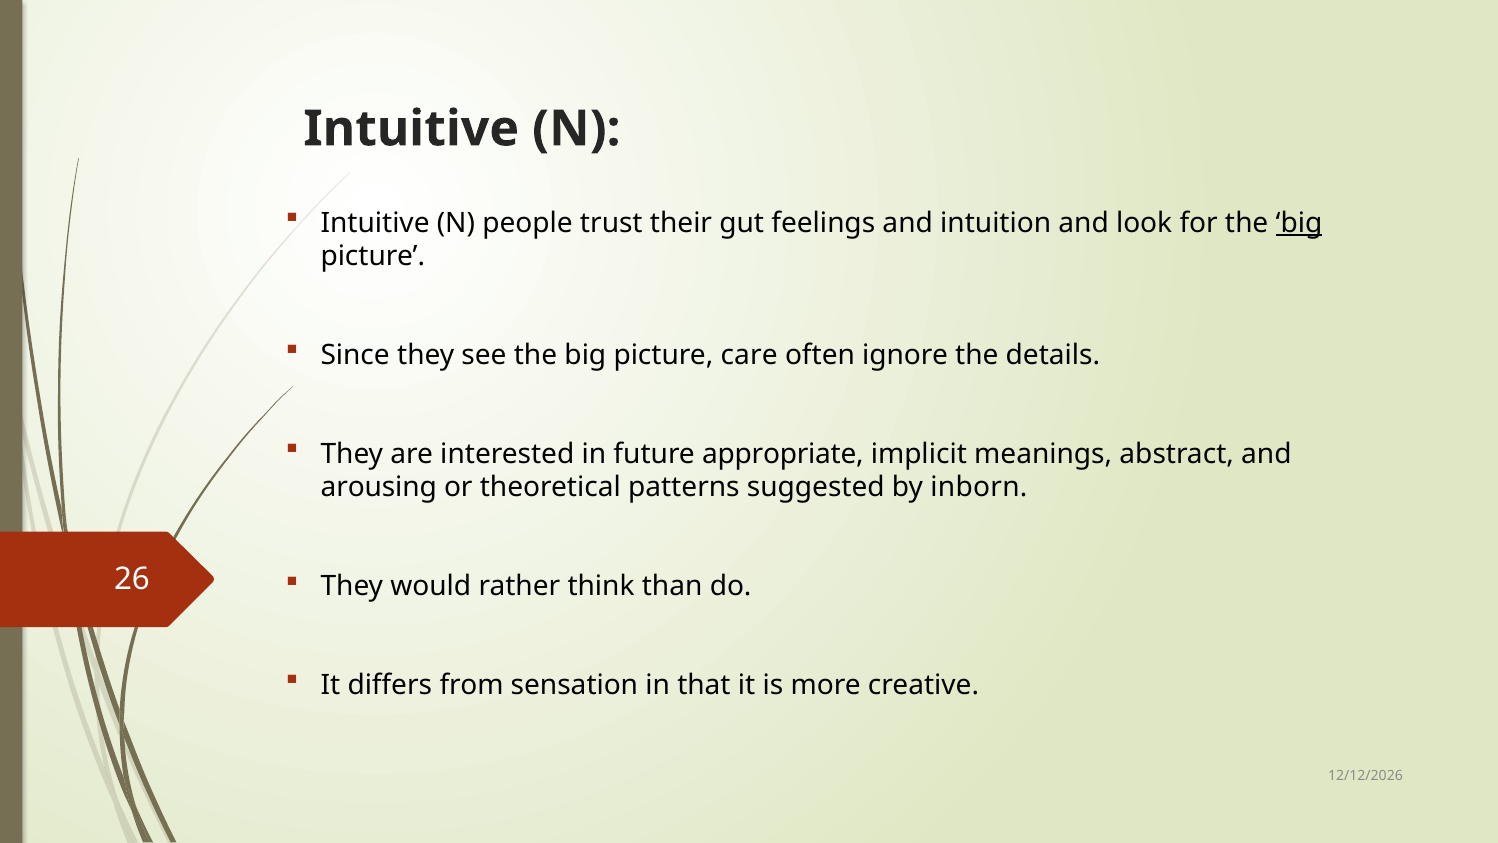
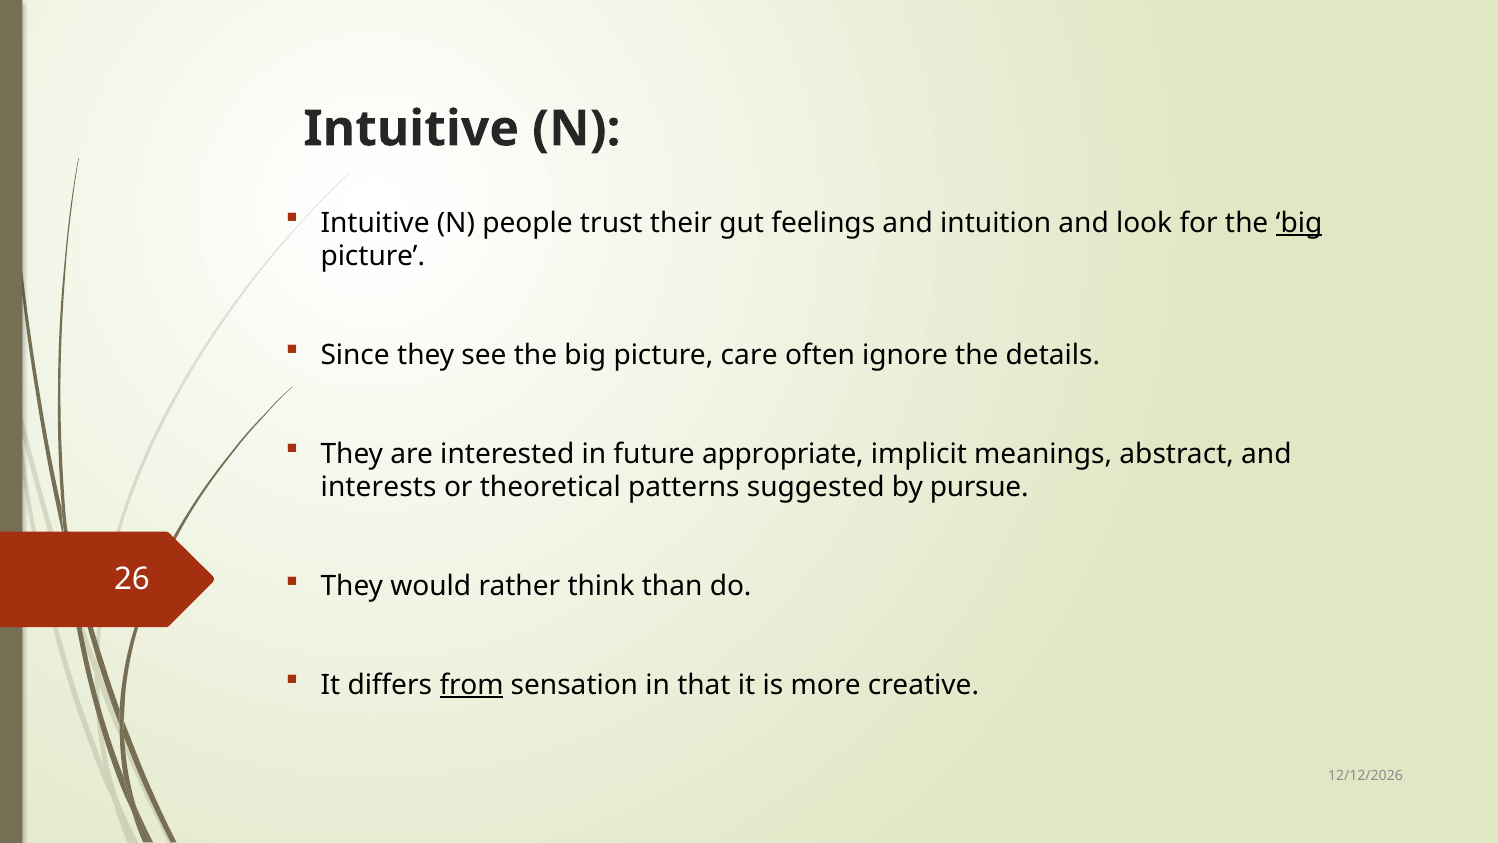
arousing: arousing -> interests (379, 487)
inborn: inborn -> pursue (979, 487)
from underline: none -> present (472, 685)
